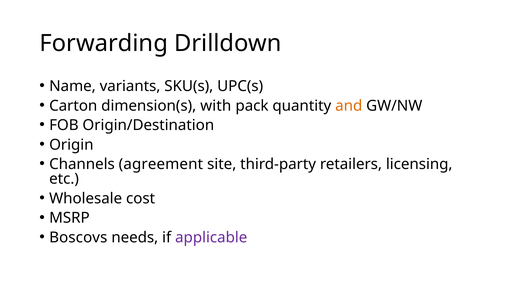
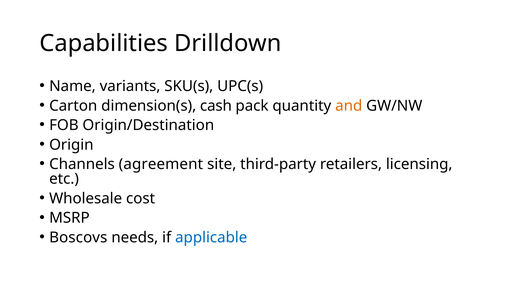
Forwarding: Forwarding -> Capabilities (104, 44)
with: with -> cash (216, 106)
applicable colour: purple -> blue (211, 238)
